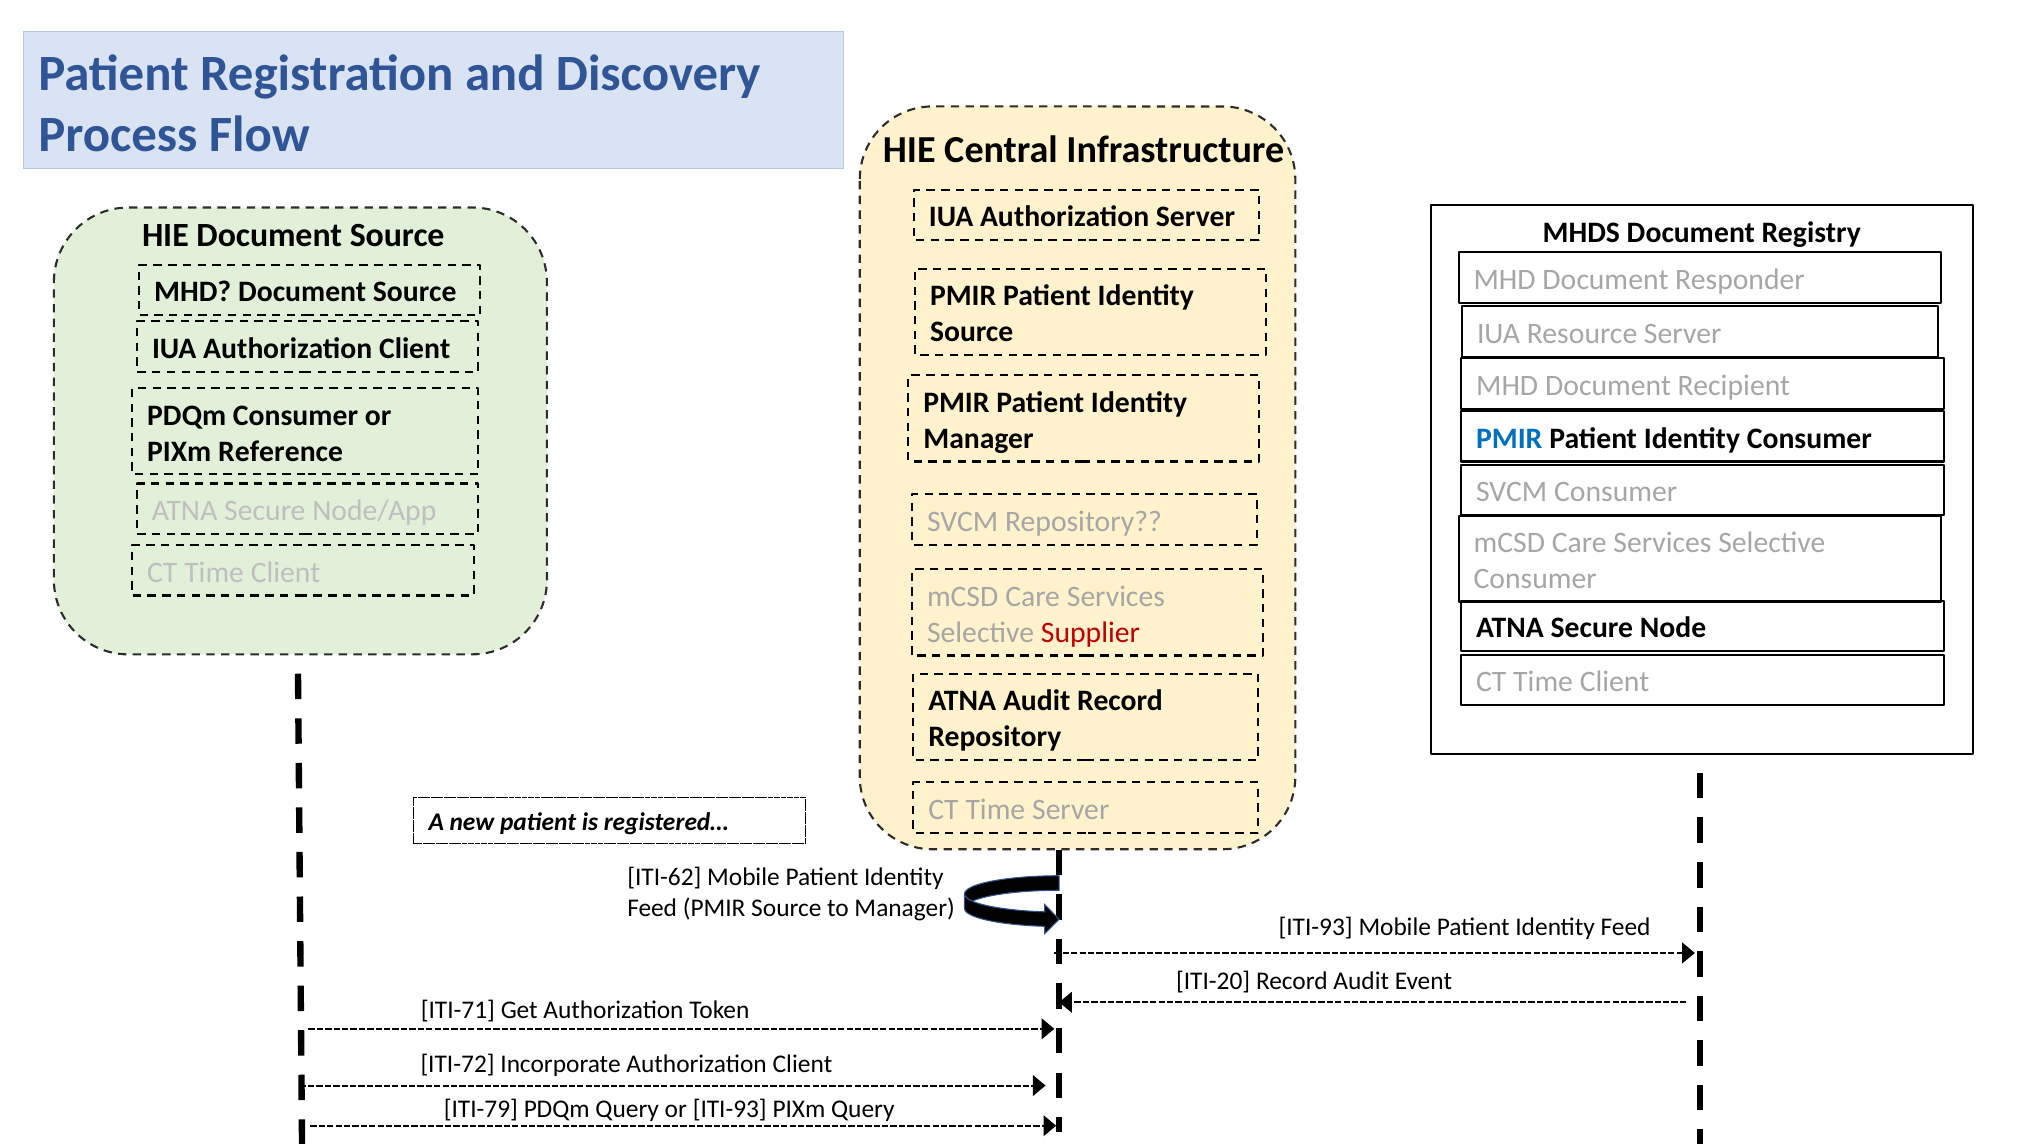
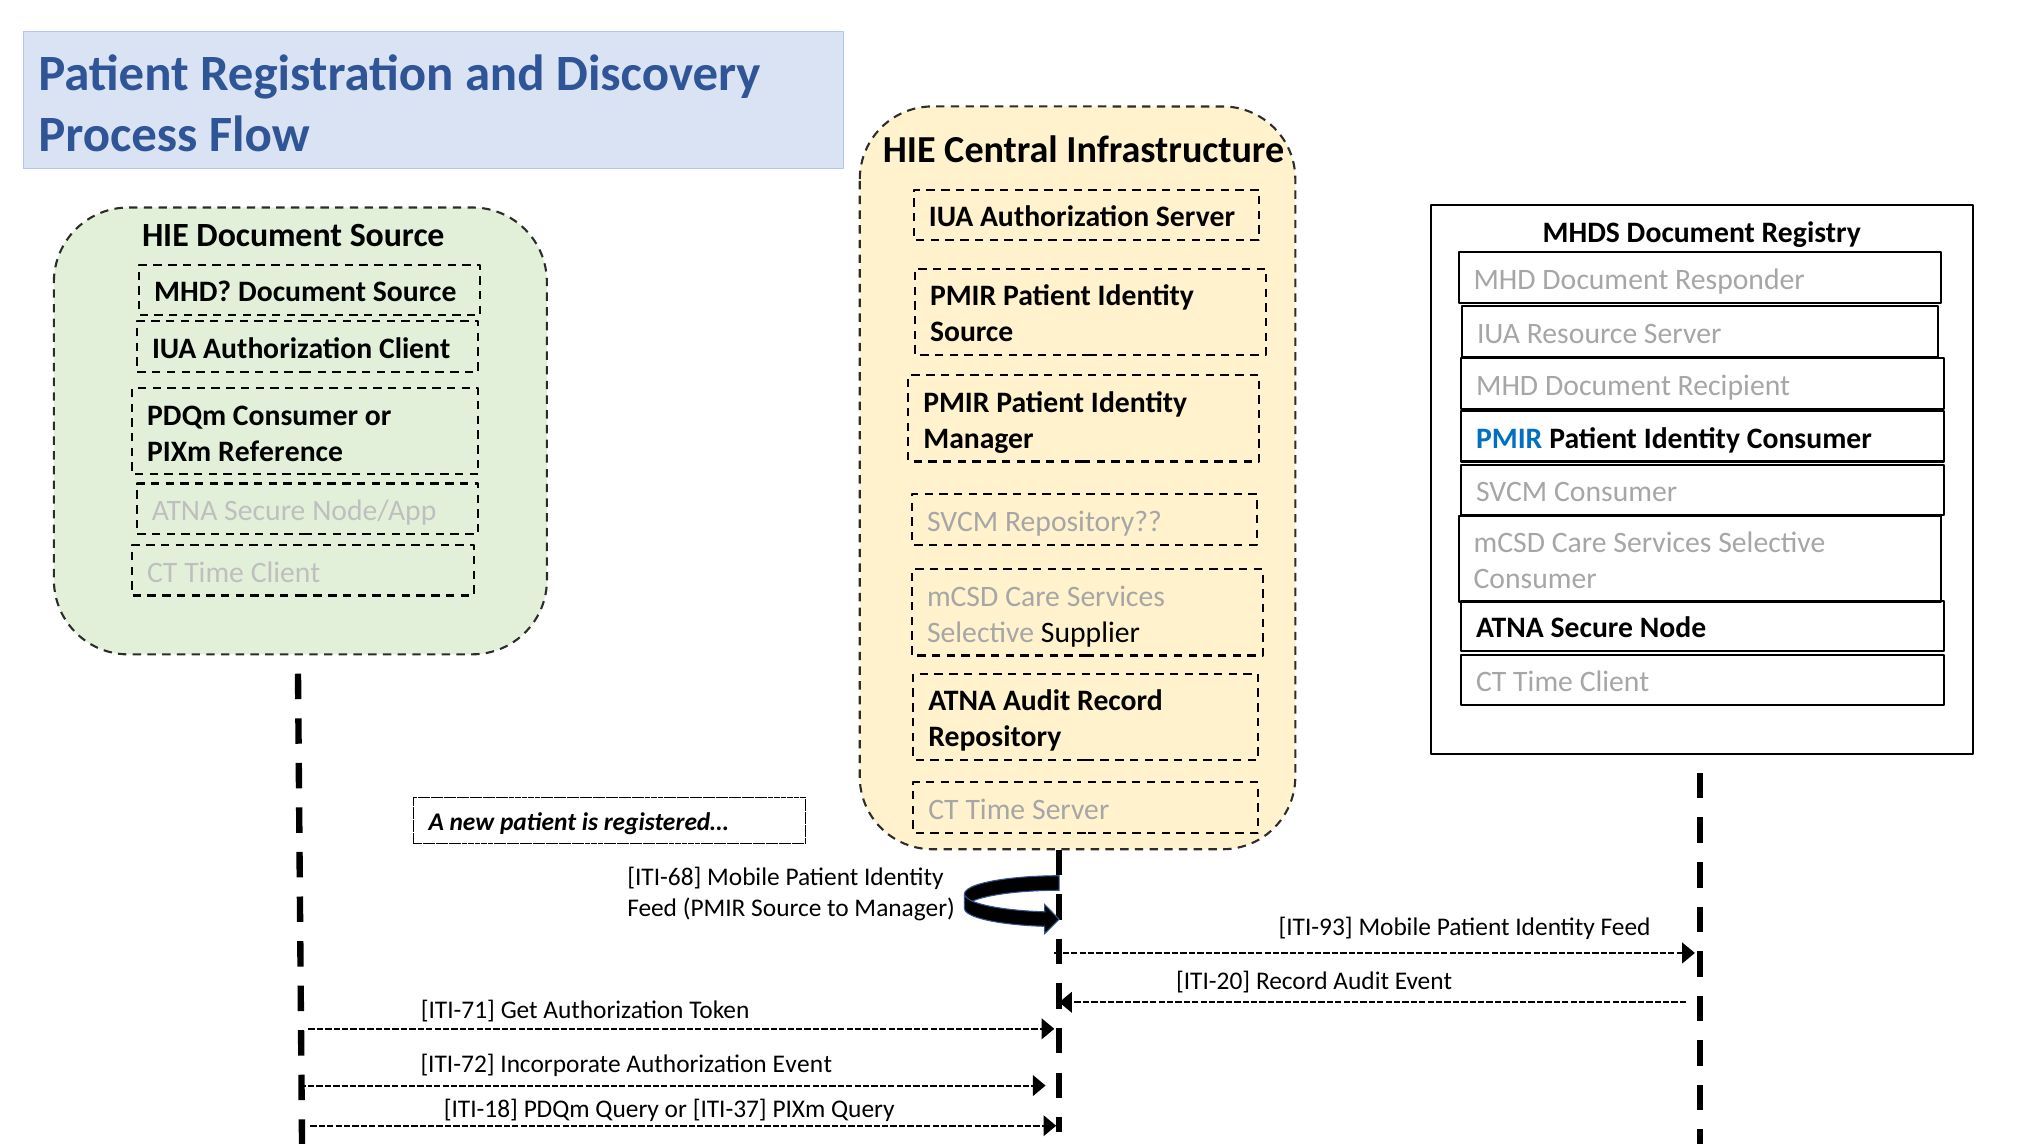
Supplier colour: red -> black (1090, 632)
ITI-62: ITI-62 -> ITI-68 (664, 877)
Incorporate Authorization Client: Client -> Event (802, 1064)
ITI-79: ITI-79 -> ITI-18 (481, 1109)
or ITI-93: ITI-93 -> ITI-37 (730, 1109)
